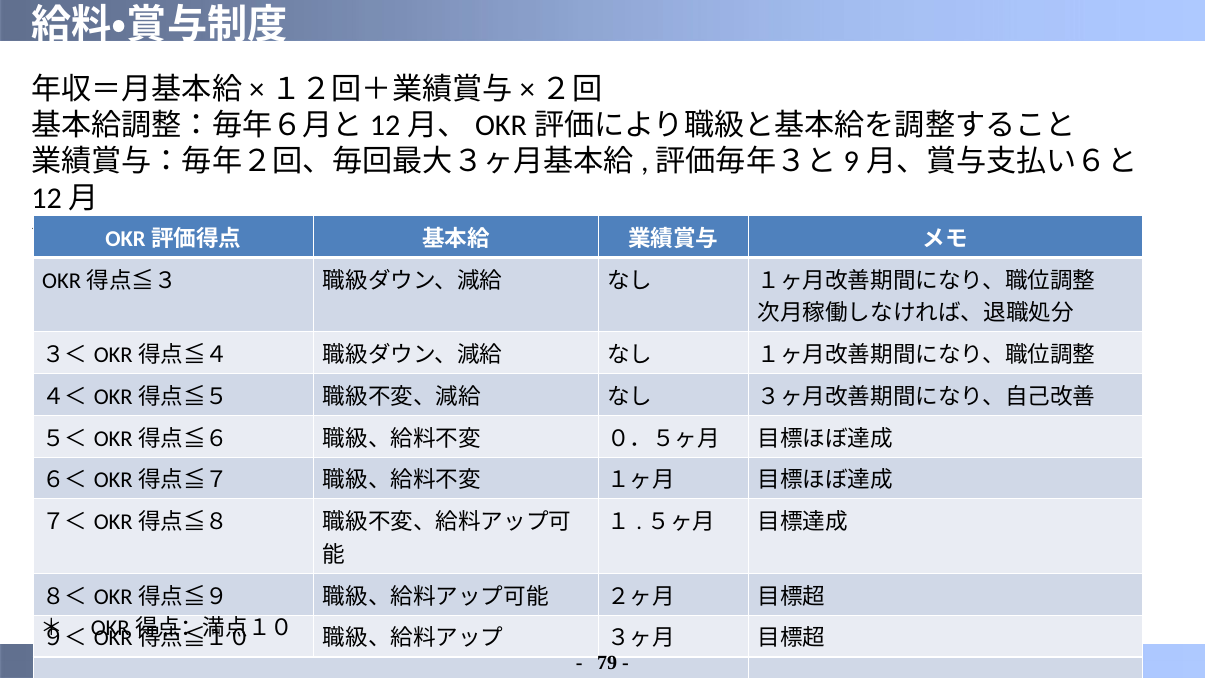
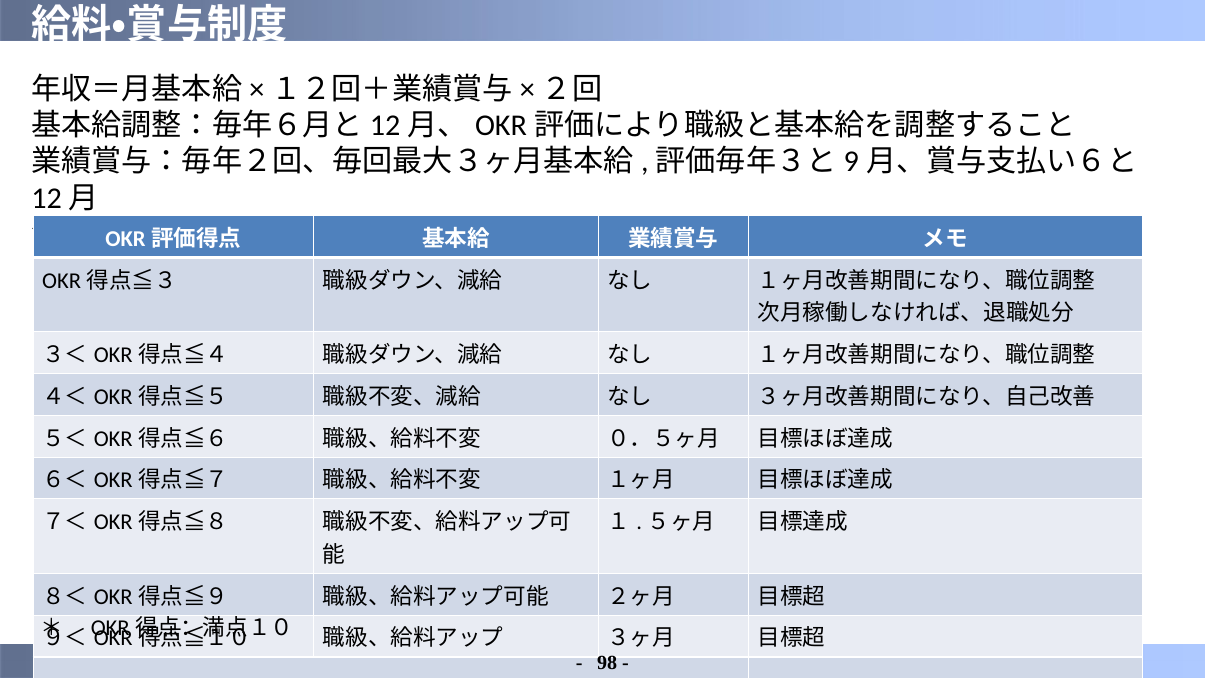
79: 79 -> 98 (607, 662)
